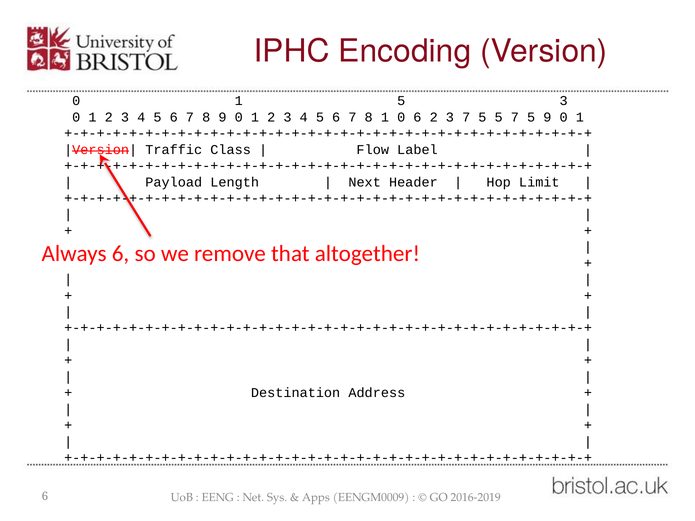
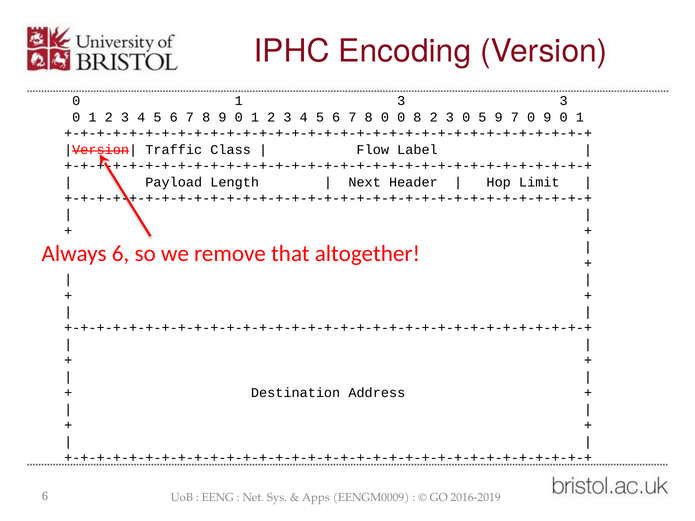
1 5: 5 -> 3 (401, 101)
8 1: 1 -> 0 (385, 117)
0 6: 6 -> 8 (417, 117)
2 3 7: 7 -> 0 (466, 117)
5 5: 5 -> 9 (499, 117)
5: 5 -> 0 (531, 117)
